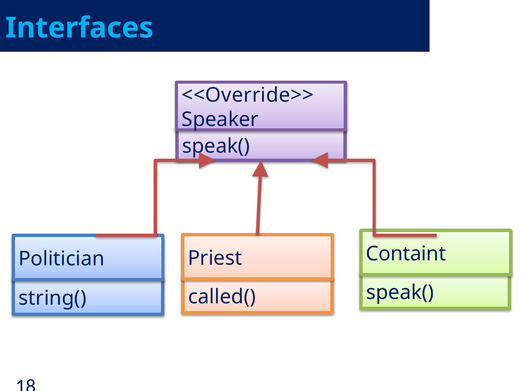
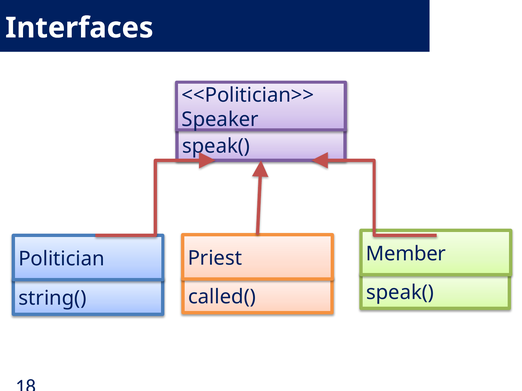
Interfaces colour: light blue -> white (79, 28)
<<Override>>: <<Override>> -> <<Politician>> (248, 95)
Containt: Containt -> Member (406, 254)
